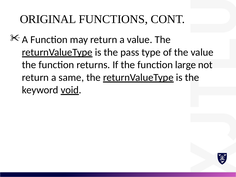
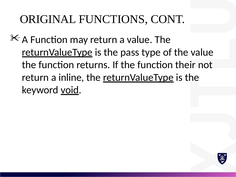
large: large -> their (185, 65)
same: same -> inline (71, 77)
